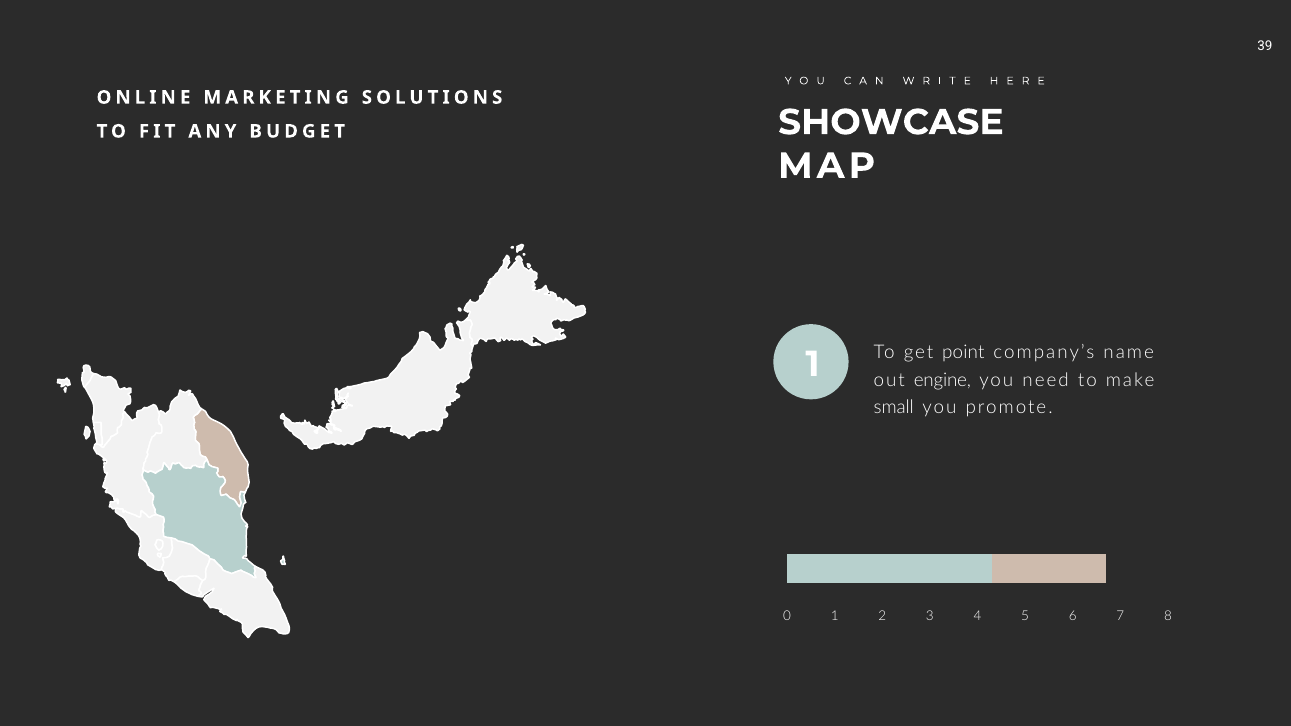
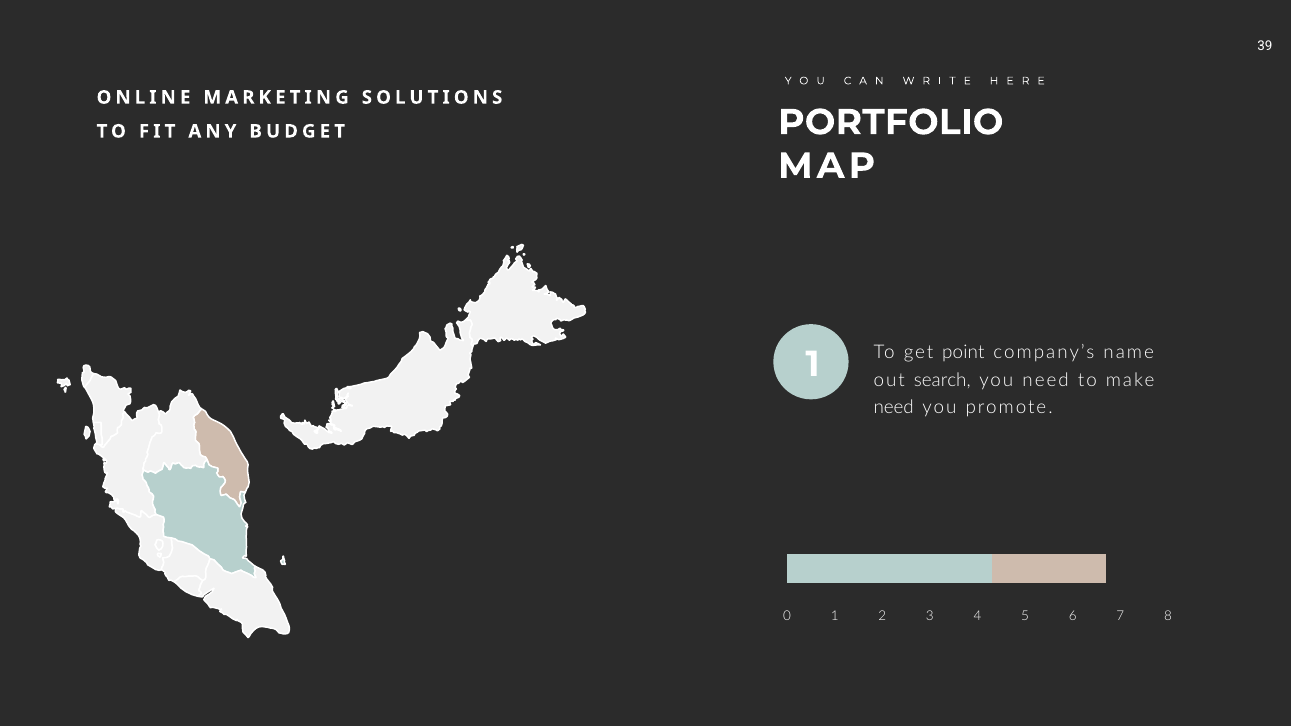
SHOWCASE: SHOWCASE -> PORTFOLIO (891, 122)
engine: engine -> search (942, 380)
small: small -> need (894, 408)
